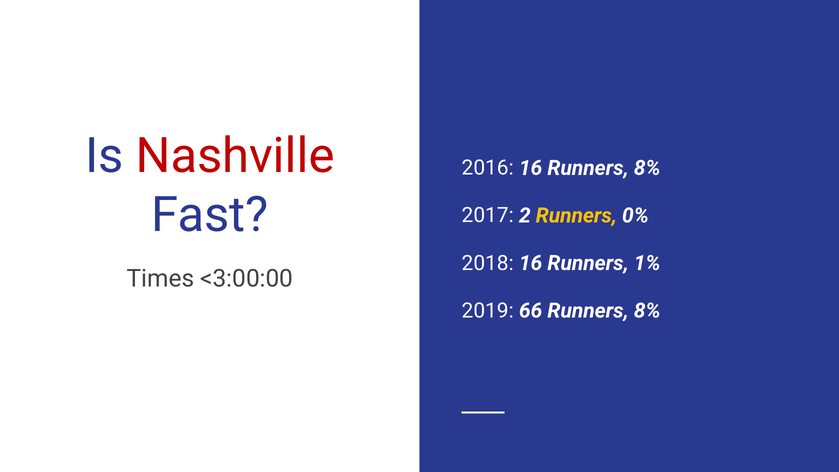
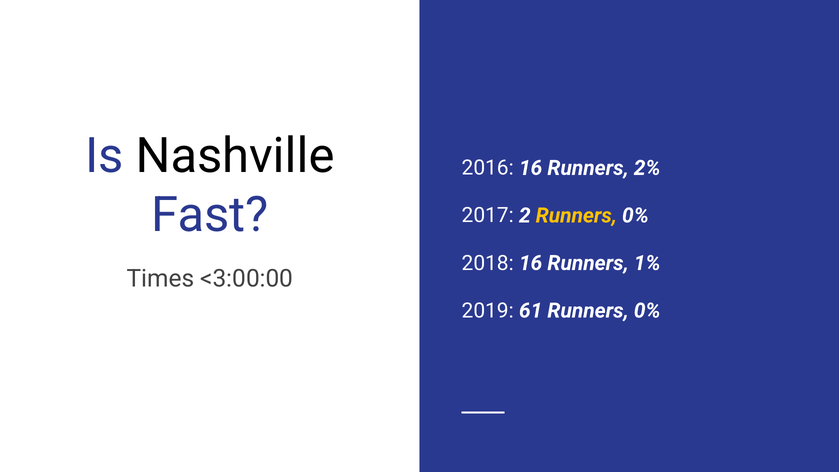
Nashville colour: red -> black (235, 156)
16 Runners 8%: 8% -> 2% (647, 168)
66: 66 -> 61 (531, 311)
8%: 8% -> 0% (647, 311)
